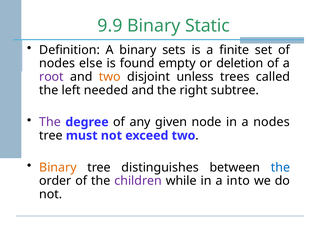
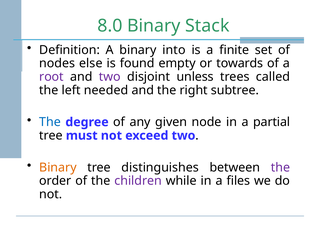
9.9: 9.9 -> 8.0 (110, 26)
Static: Static -> Stack (207, 26)
sets: sets -> into (174, 50)
deletion: deletion -> towards (240, 63)
two colour: orange -> purple (110, 77)
The colour: purple -> blue (50, 122)
a nodes: nodes -> partial (272, 122)
the colour: blue -> purple (281, 167)
into: into -> files (238, 181)
